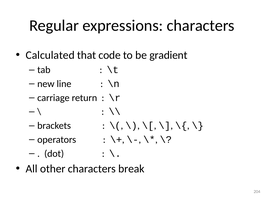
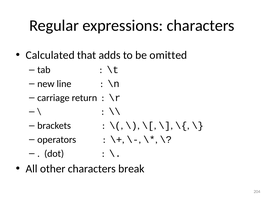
code: code -> adds (110, 55)
gradient: gradient -> omitted (168, 55)
